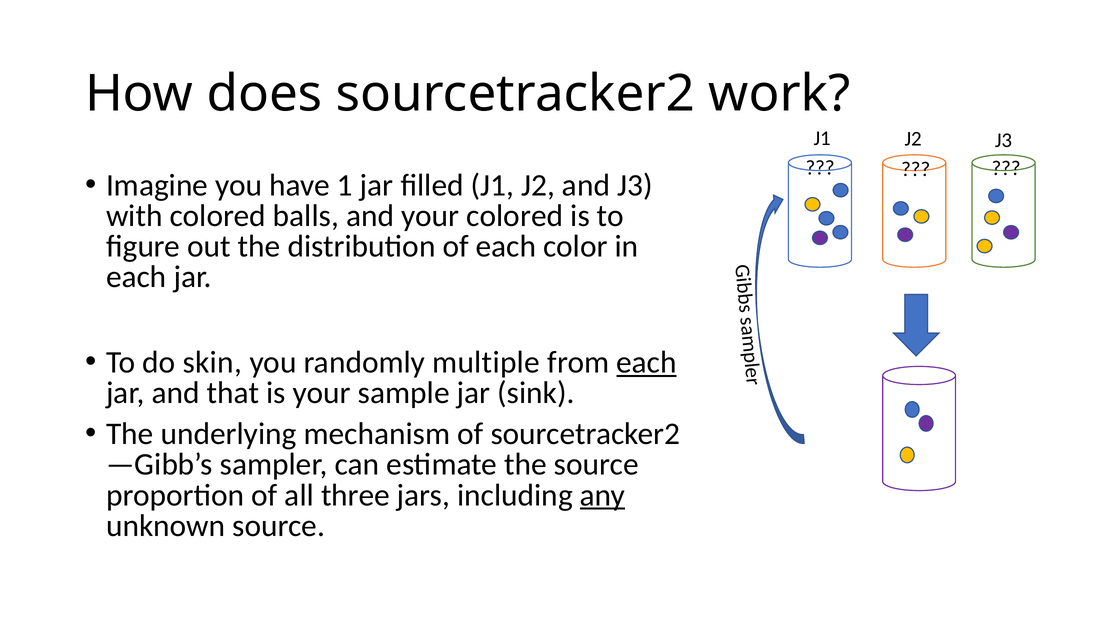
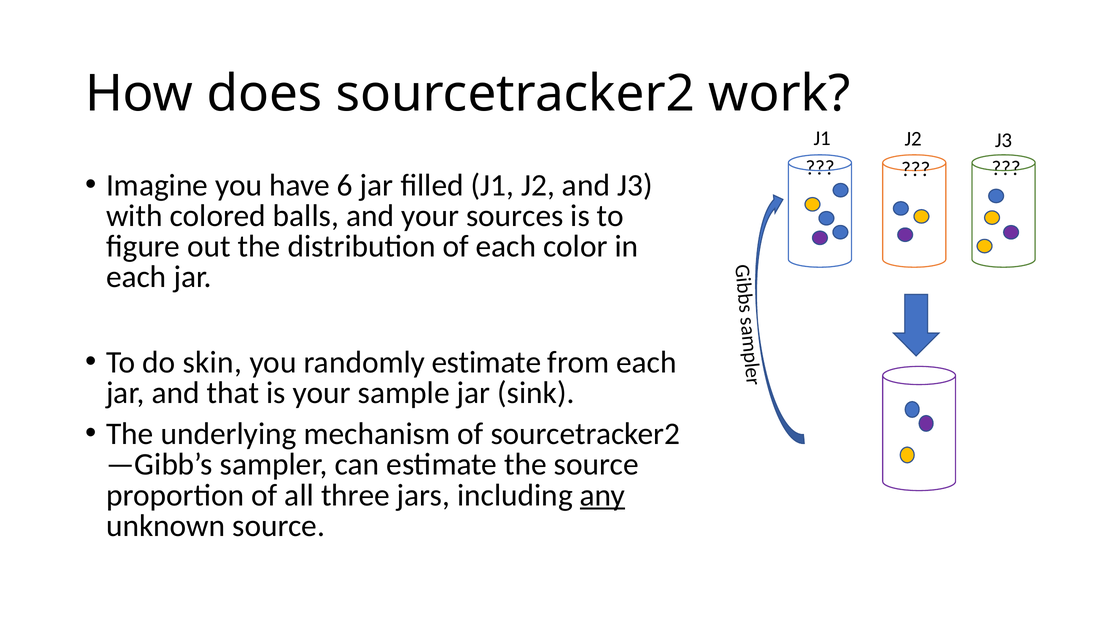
1: 1 -> 6 (345, 186)
your colored: colored -> sources (515, 216)
randomly multiple: multiple -> estimate (486, 363)
each underline: present -> none (646, 363)
